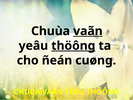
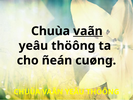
thöông underline: present -> none (73, 46)
